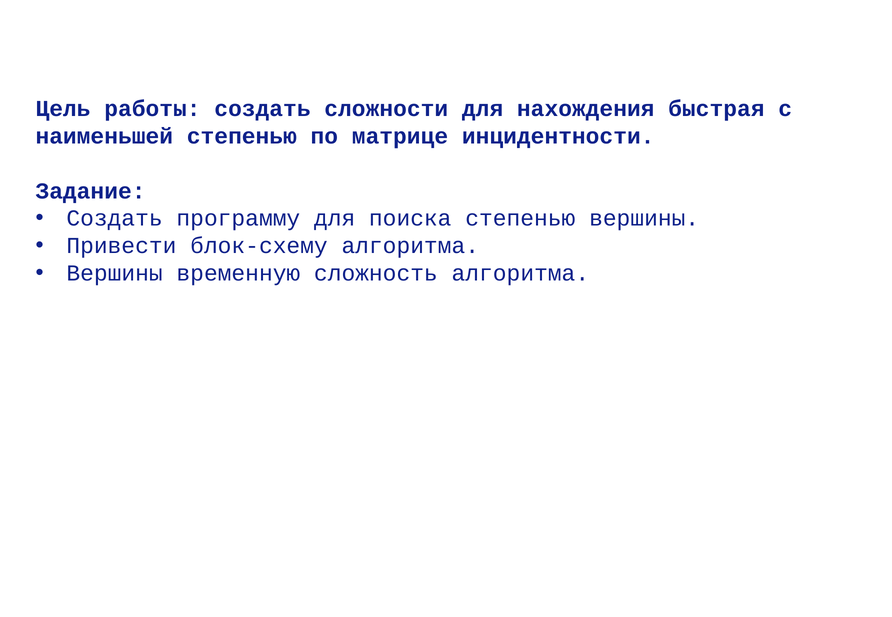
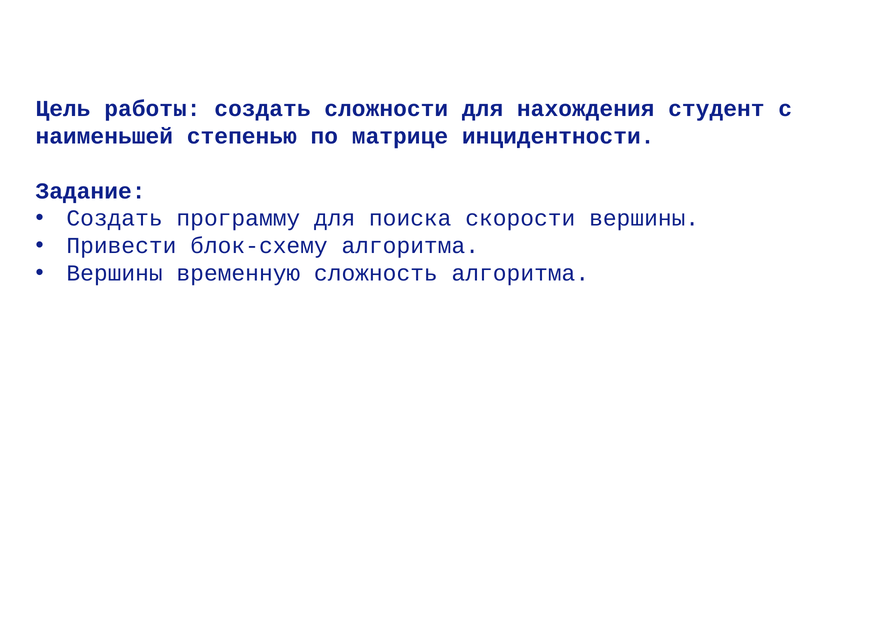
быстрая: быстрая -> студент (716, 109)
поиска степенью: степенью -> скорости (520, 219)
